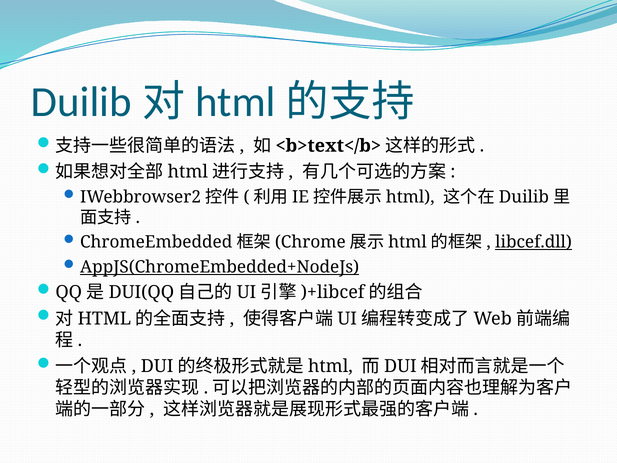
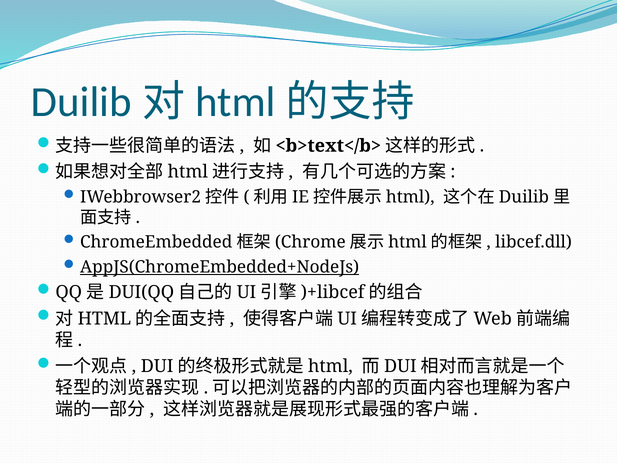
libcef.dll underline: present -> none (534, 242)
